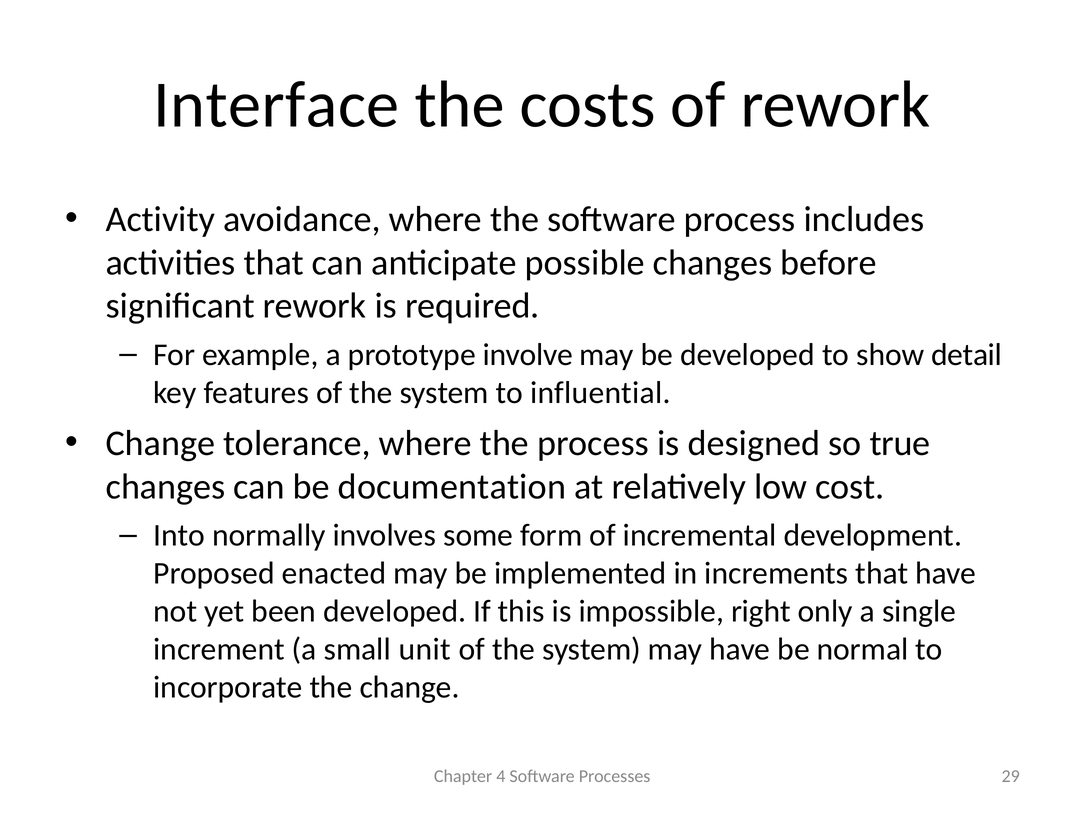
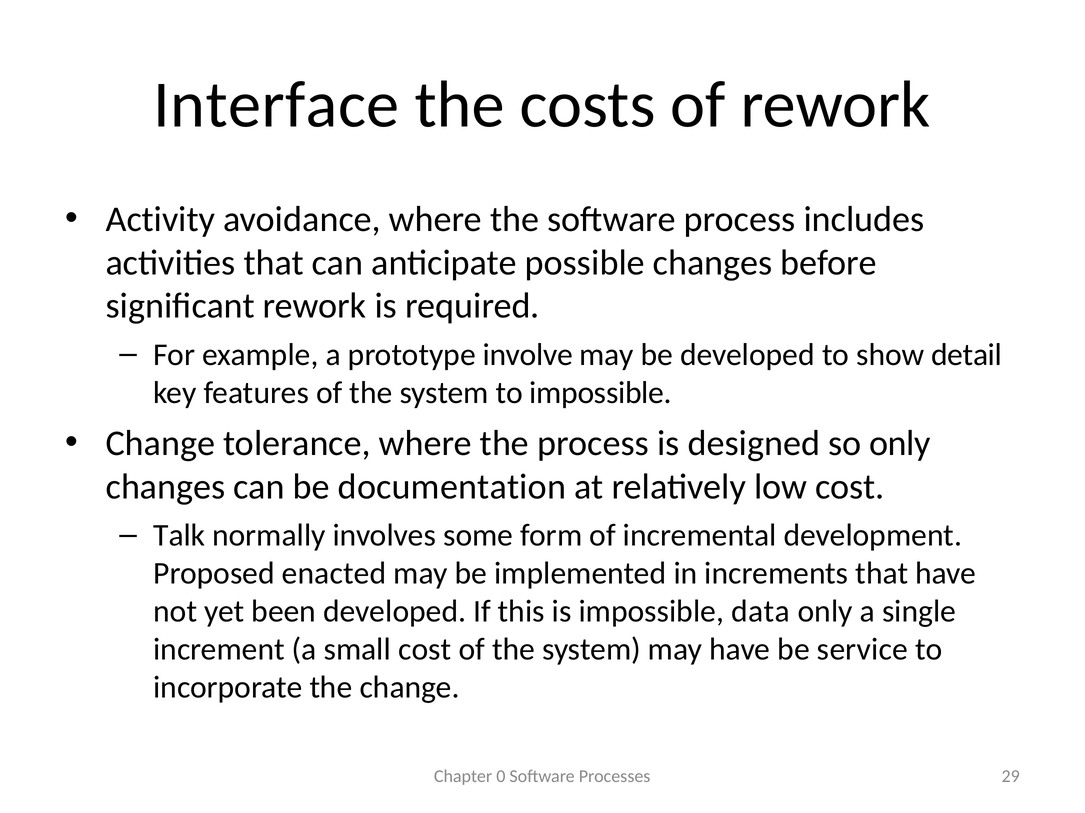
to influential: influential -> impossible (601, 393)
so true: true -> only (900, 444)
Into: Into -> Talk (179, 536)
right: right -> data (761, 612)
small unit: unit -> cost (425, 650)
normal: normal -> service (862, 650)
4: 4 -> 0 (501, 777)
